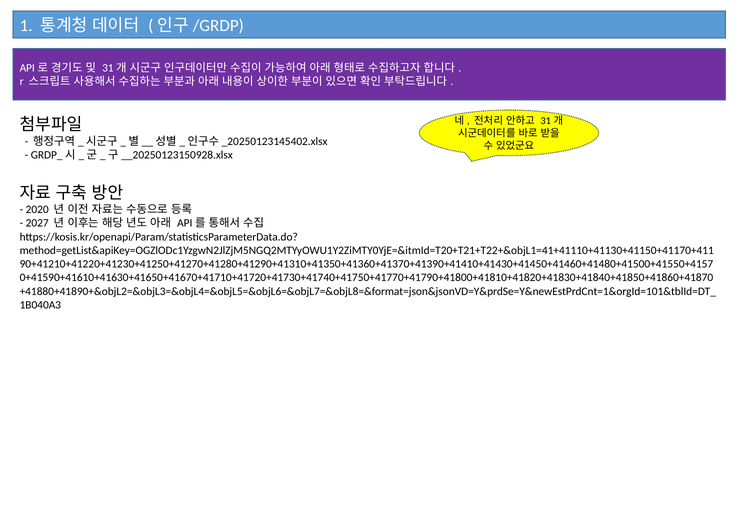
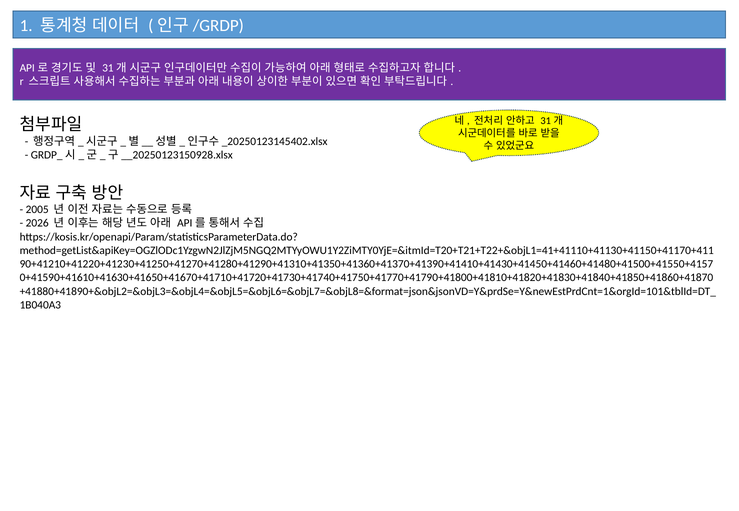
2020: 2020 -> 2005 (37, 210)
2027: 2027 -> 2026 (37, 223)
